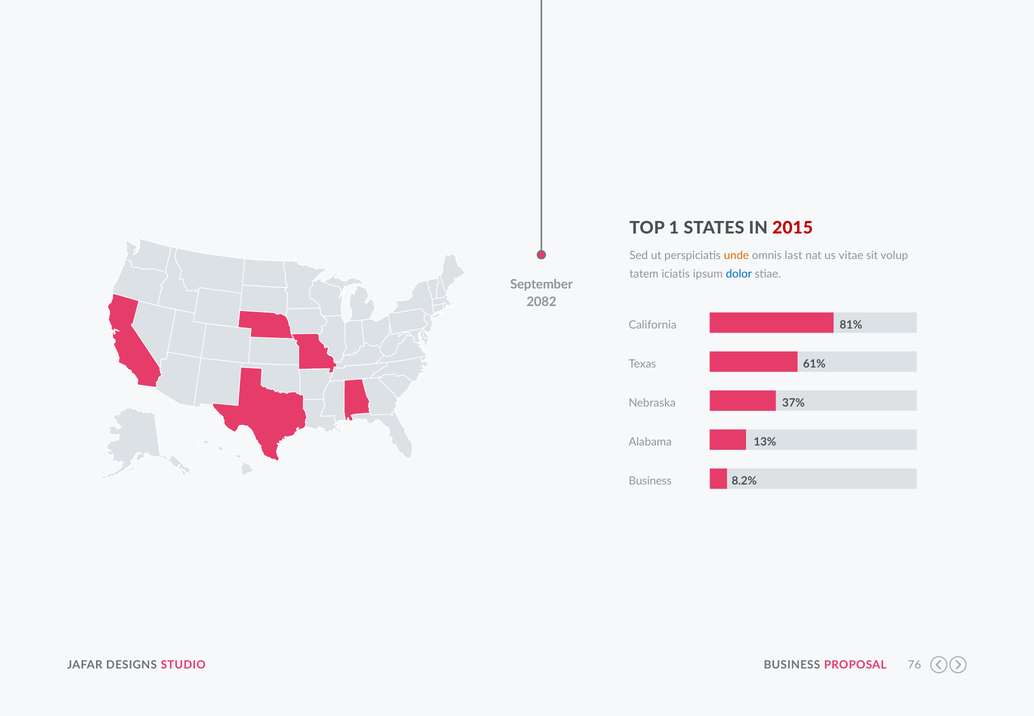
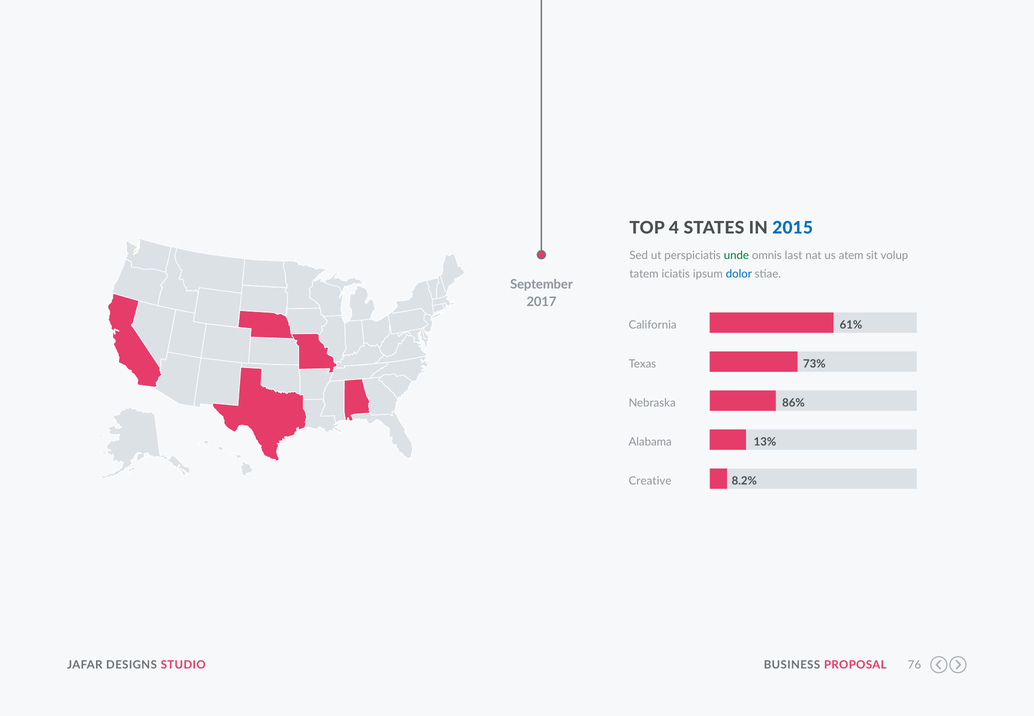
1: 1 -> 4 (674, 228)
2015 colour: red -> blue (793, 228)
unde colour: orange -> green (736, 255)
vitae: vitae -> atem (851, 255)
2082: 2082 -> 2017 (541, 302)
81%: 81% -> 61% (851, 325)
61%: 61% -> 73% (814, 364)
37%: 37% -> 86% (793, 403)
Business: Business -> Creative (650, 481)
